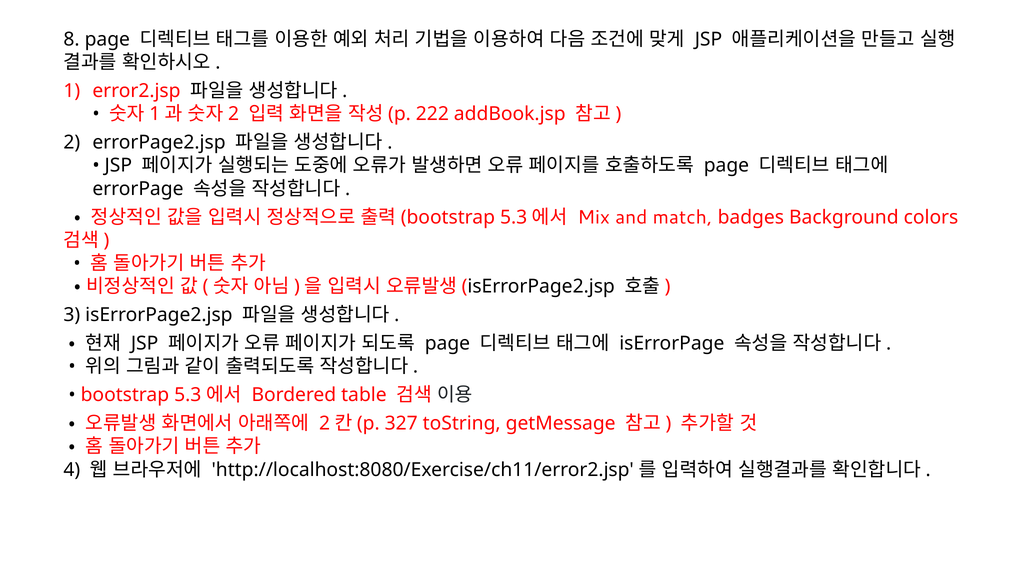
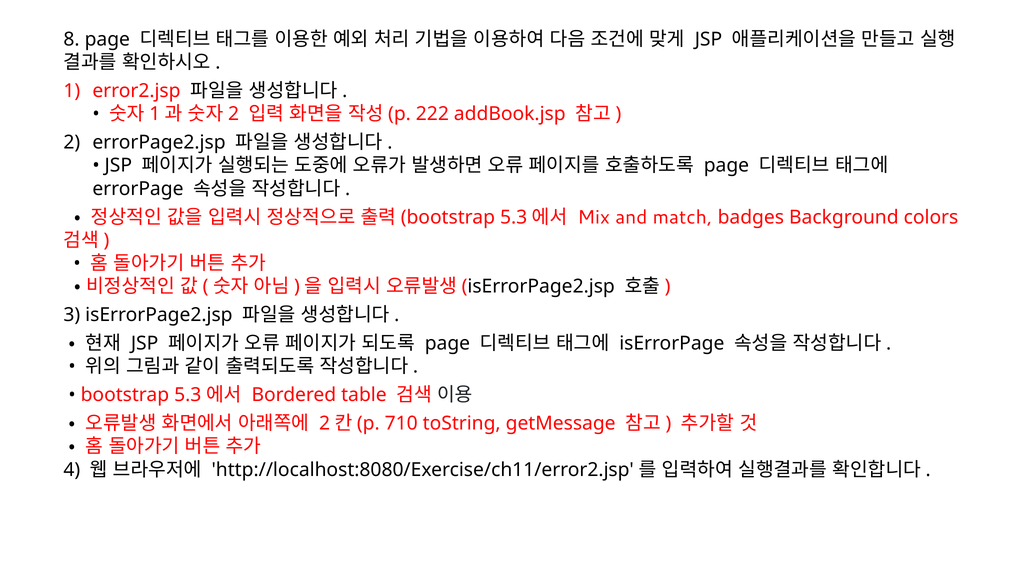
327: 327 -> 710 (401, 424)
